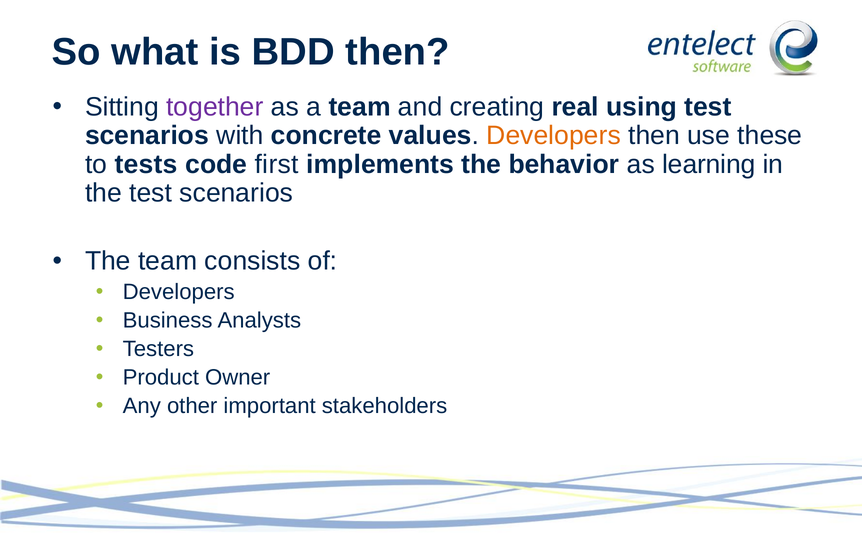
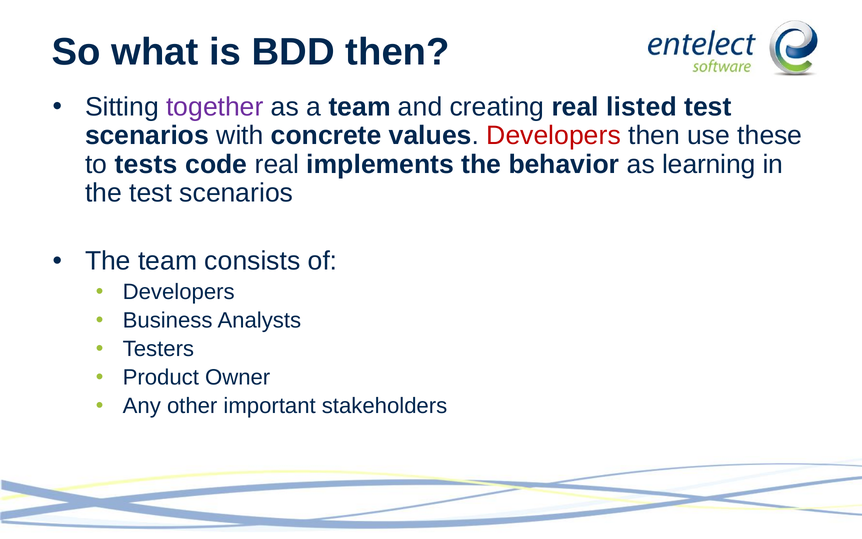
using: using -> listed (641, 107)
Developers colour: orange -> red (554, 136)
code first: first -> real (277, 164)
